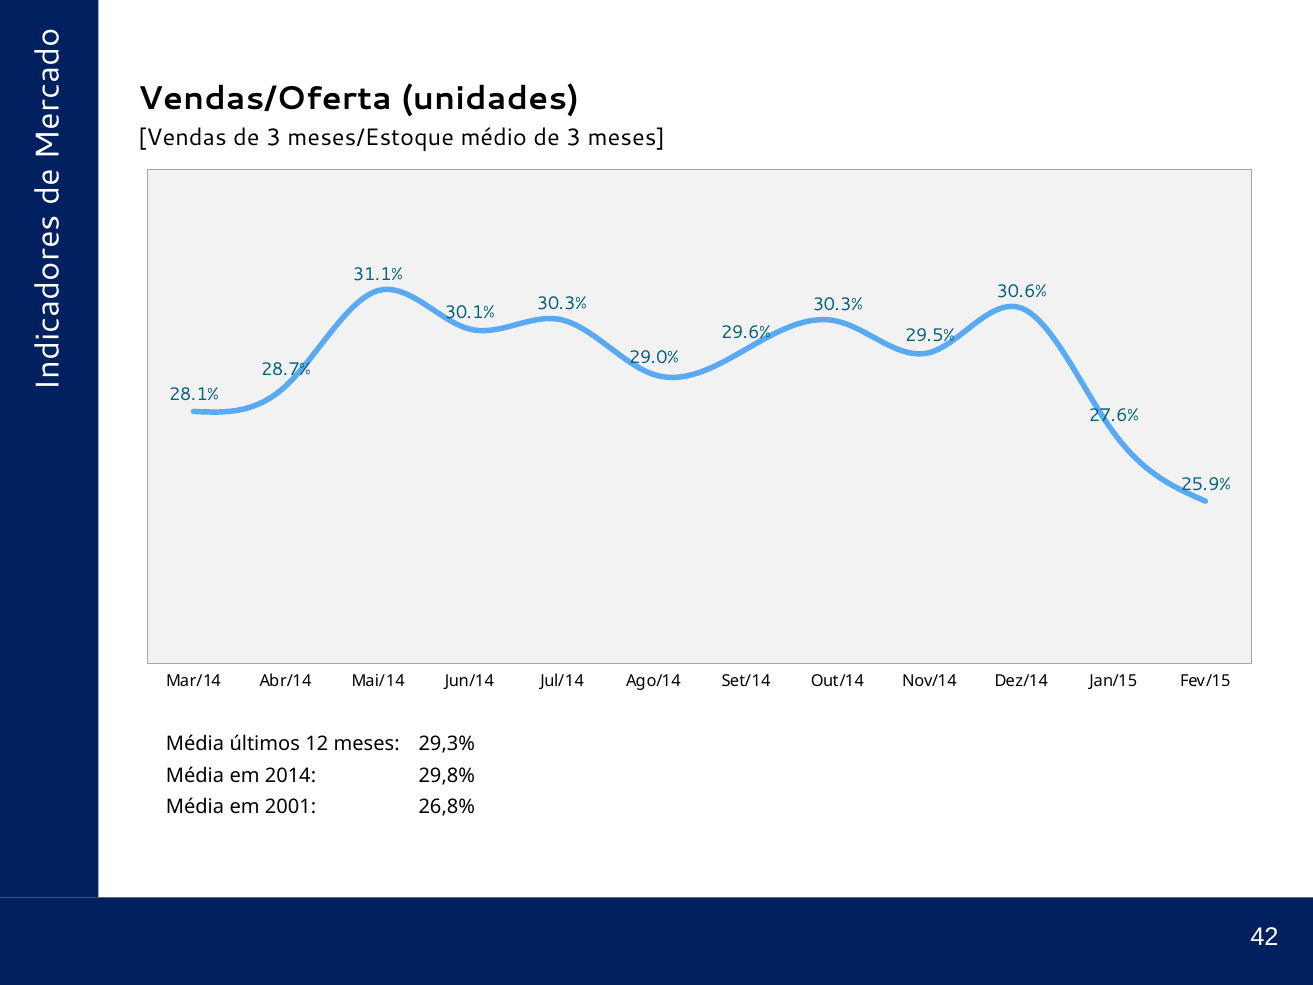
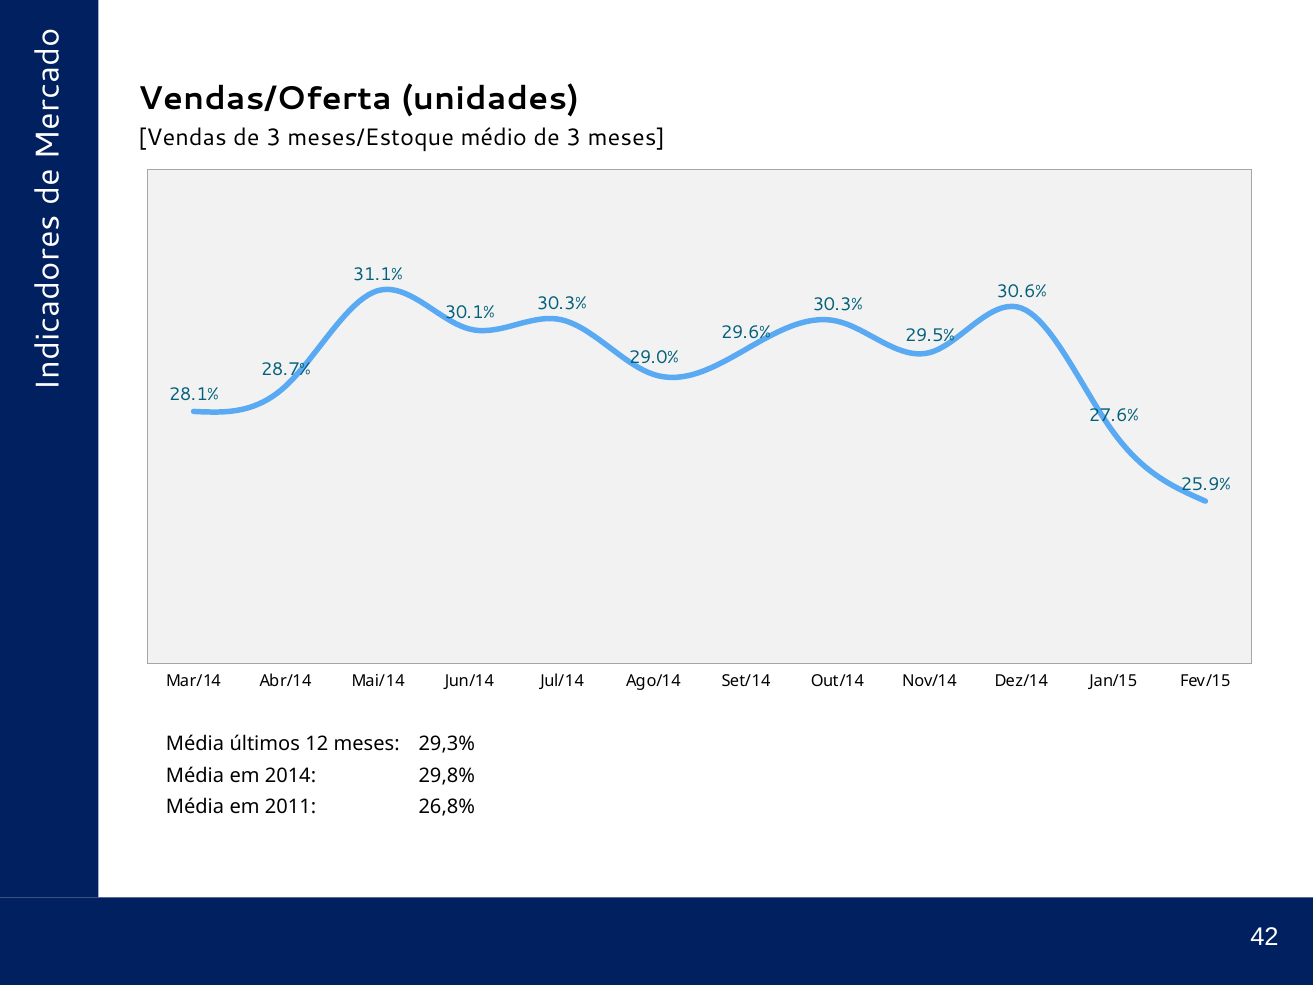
2001: 2001 -> 2011 (291, 807)
